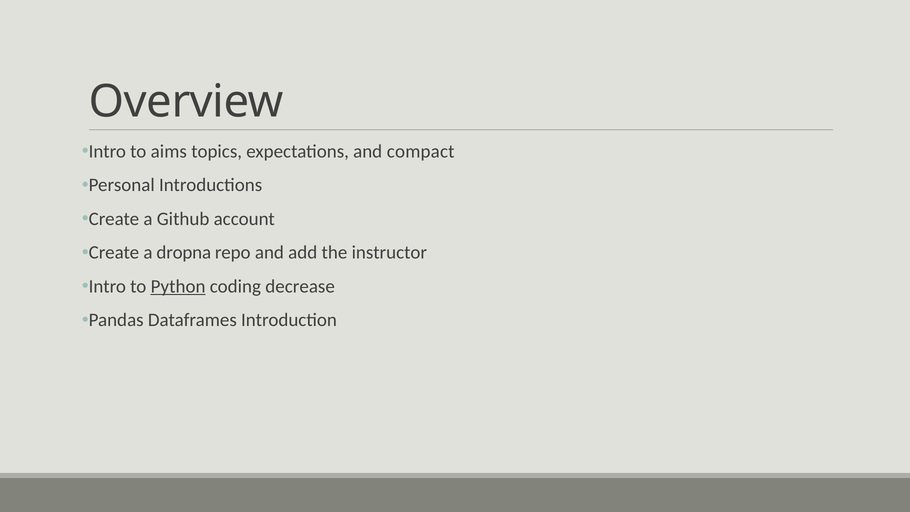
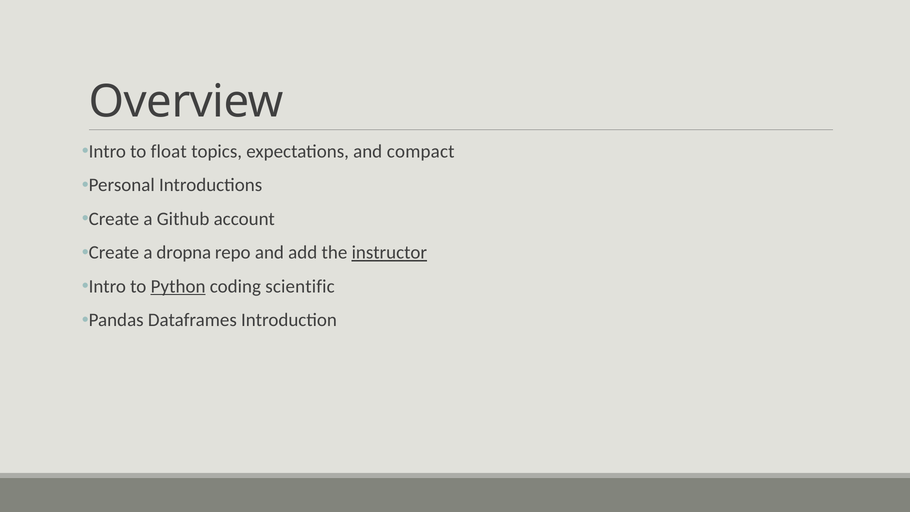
aims: aims -> float (169, 151)
instructor underline: none -> present (389, 253)
decrease: decrease -> scientific (300, 286)
